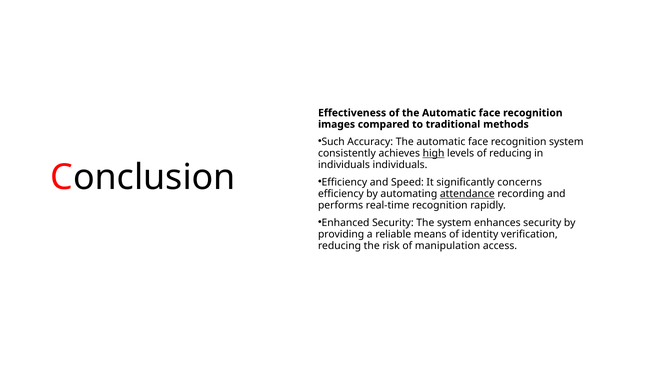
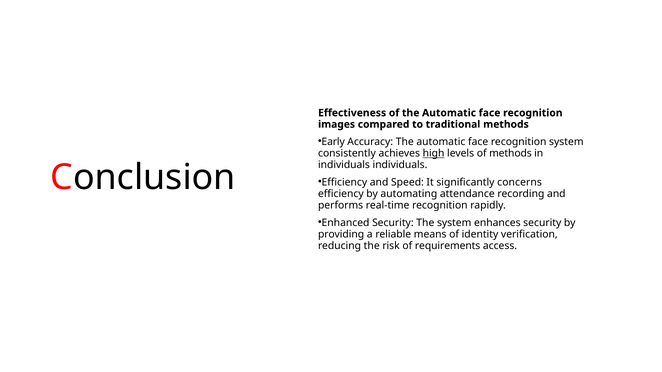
Such: Such -> Early (333, 142)
of reducing: reducing -> methods (510, 154)
attendance underline: present -> none (467, 194)
manipulation: manipulation -> requirements (448, 246)
